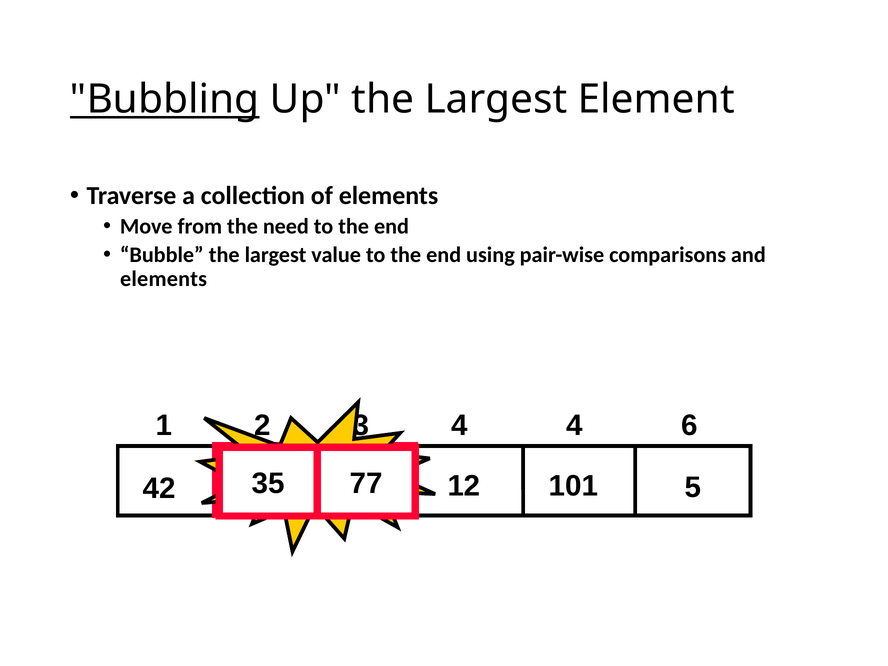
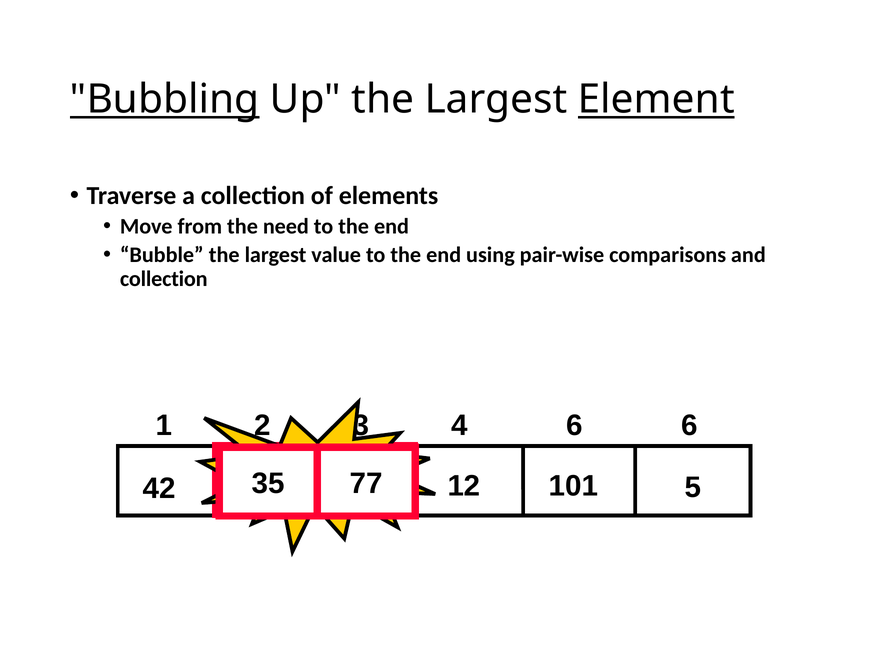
Element underline: none -> present (656, 100)
elements: elements -> collection (164, 279)
4 4: 4 -> 6 (574, 426)
